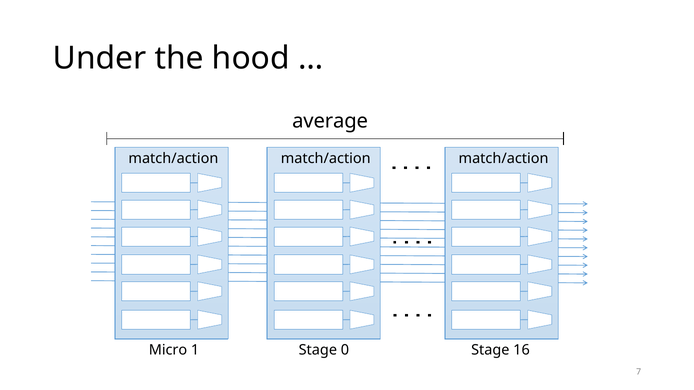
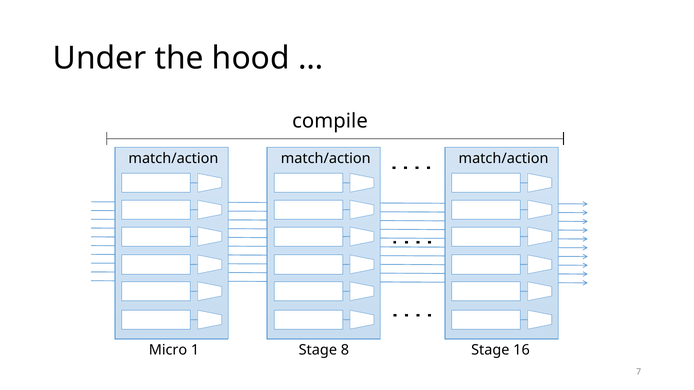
average: average -> compile (330, 121)
0: 0 -> 8 (345, 350)
